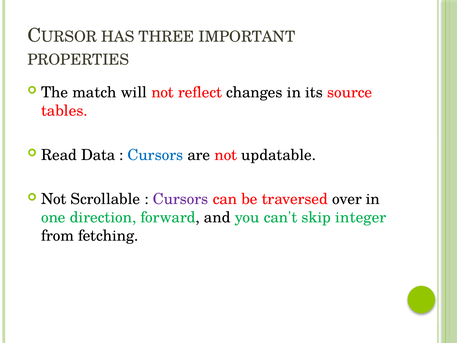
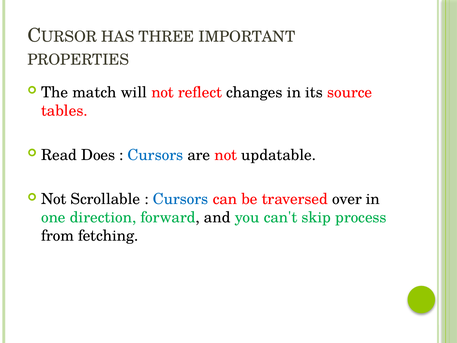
Data: Data -> Does (98, 155)
Cursors colour: purple -> blue (181, 199)
integer: integer -> process (361, 217)
